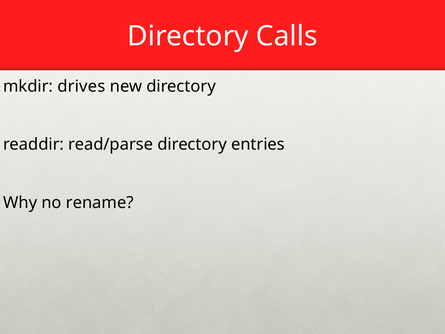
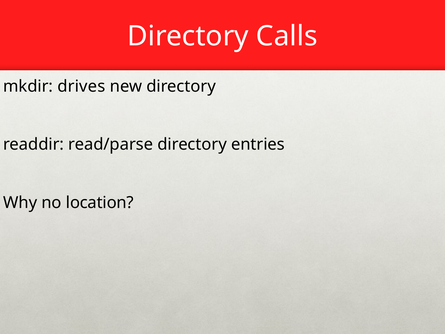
rename: rename -> location (100, 203)
